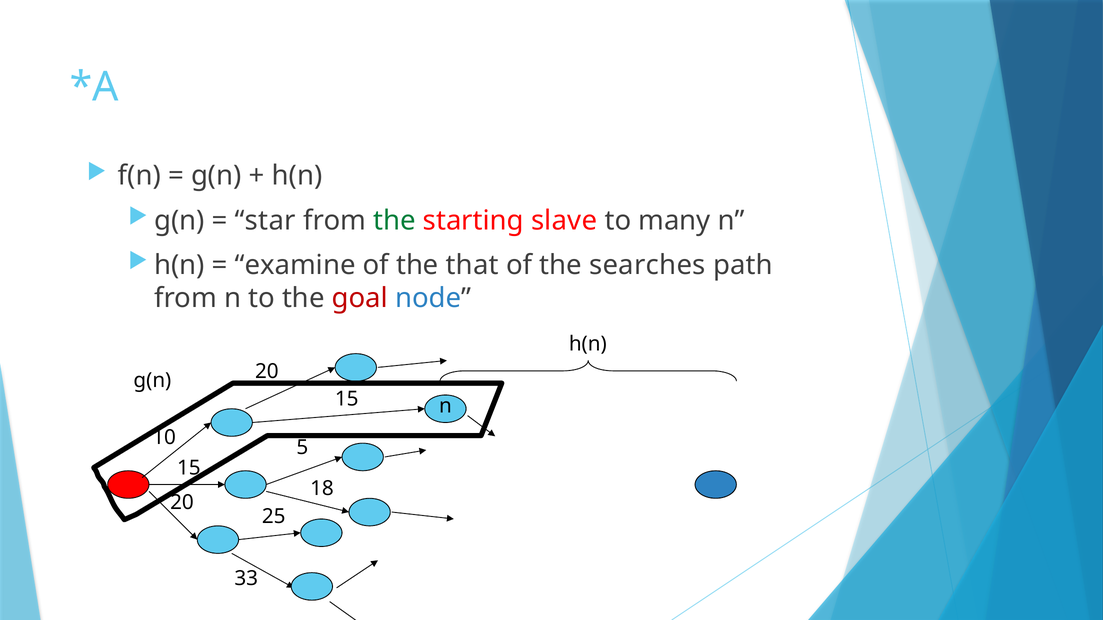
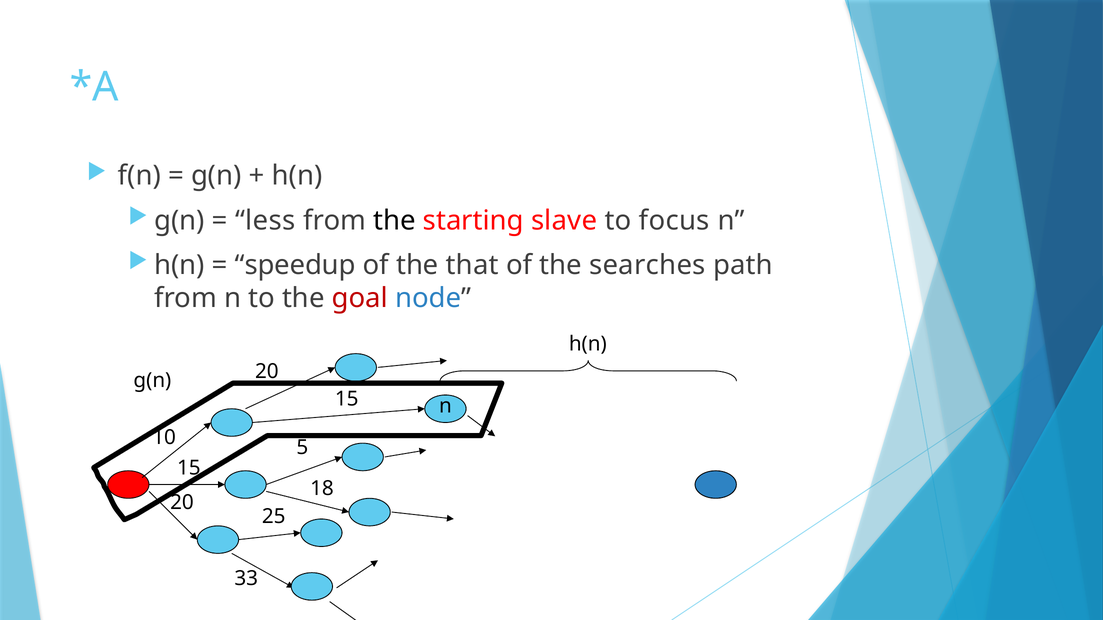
star: star -> less (265, 221)
the colour: green -> black (394, 221)
many: many -> focus (674, 221)
examine: examine -> speedup (295, 265)
